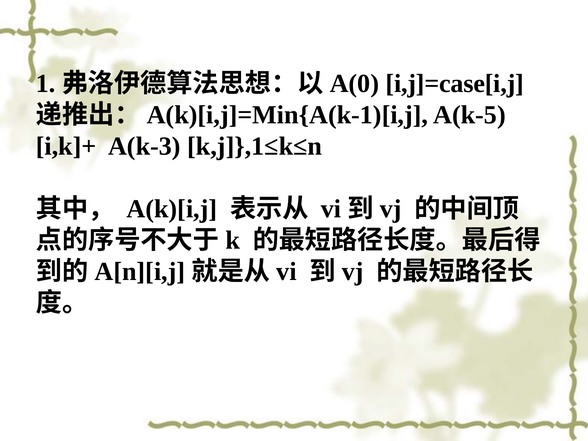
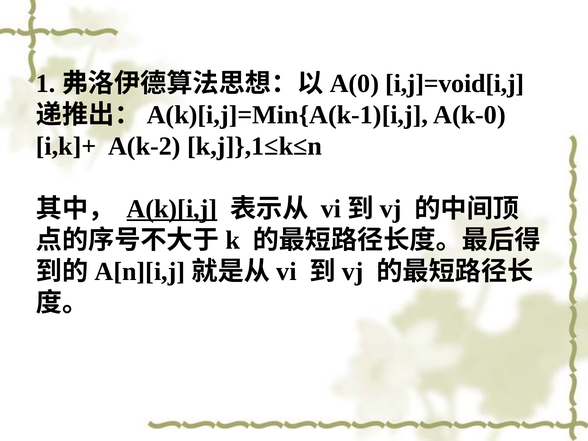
i,j]=case[i,j: i,j]=case[i,j -> i,j]=void[i,j (455, 83)
A(k-5: A(k-5 -> A(k-0 (469, 115)
A(k-3: A(k-3 -> A(k-2 (144, 146)
A(k)[i,j underline: none -> present (172, 209)
